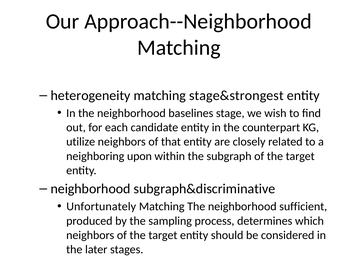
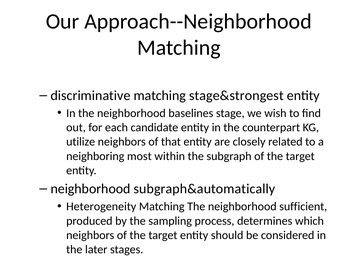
heterogeneity: heterogeneity -> discriminative (91, 96)
upon: upon -> most (139, 156)
subgraph&discriminative: subgraph&discriminative -> subgraph&automatically (204, 189)
Unfortunately: Unfortunately -> Heterogeneity (101, 207)
